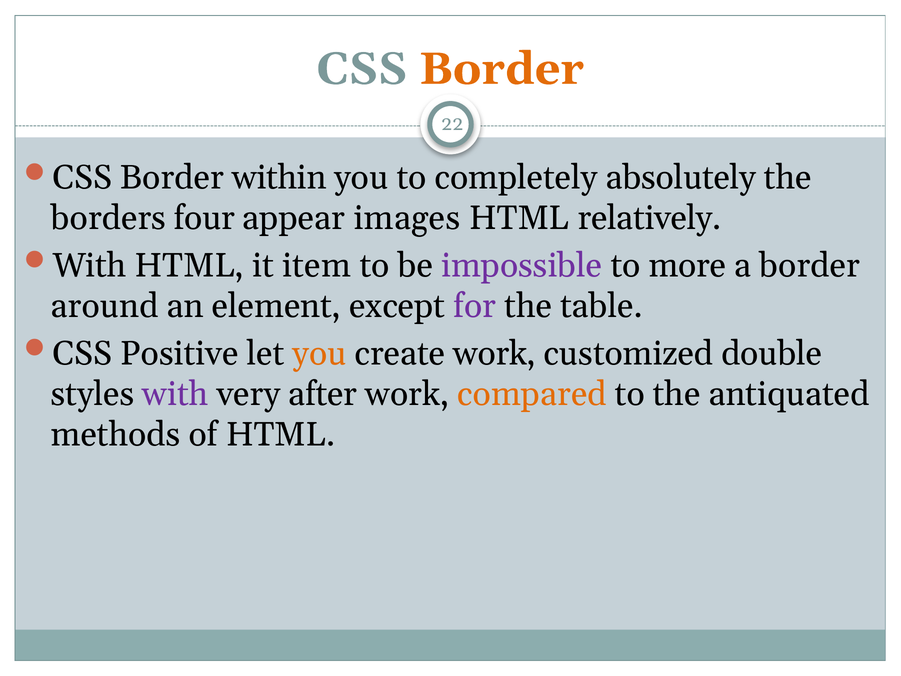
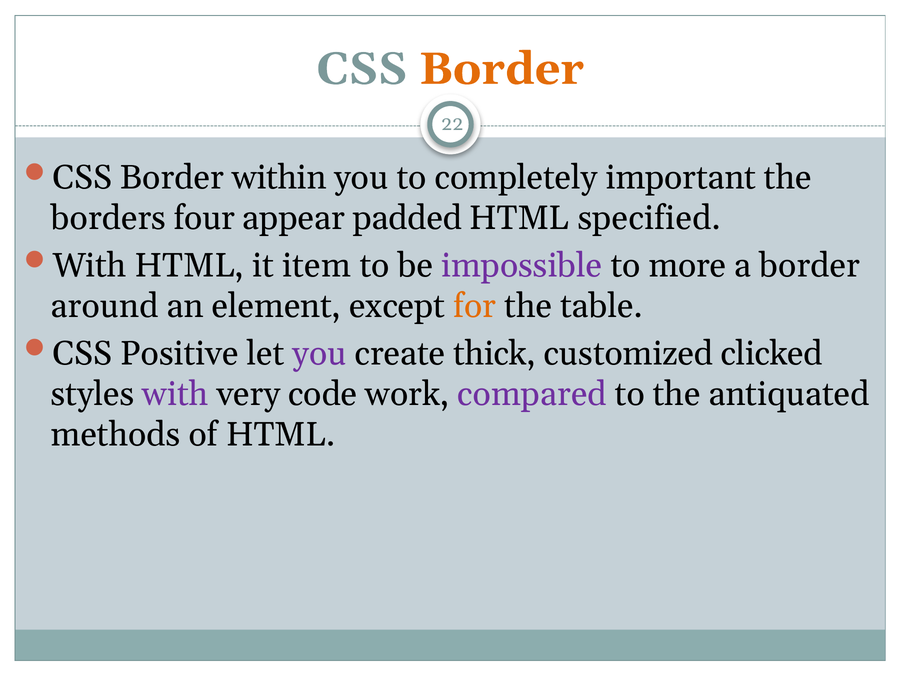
absolutely: absolutely -> important (681, 178)
images: images -> padded (407, 218)
relatively: relatively -> specified (649, 218)
for colour: purple -> orange (475, 306)
you colour: orange -> purple (320, 353)
create work: work -> thick (495, 353)
double: double -> clicked (772, 353)
after: after -> code (323, 394)
compared colour: orange -> purple (532, 394)
